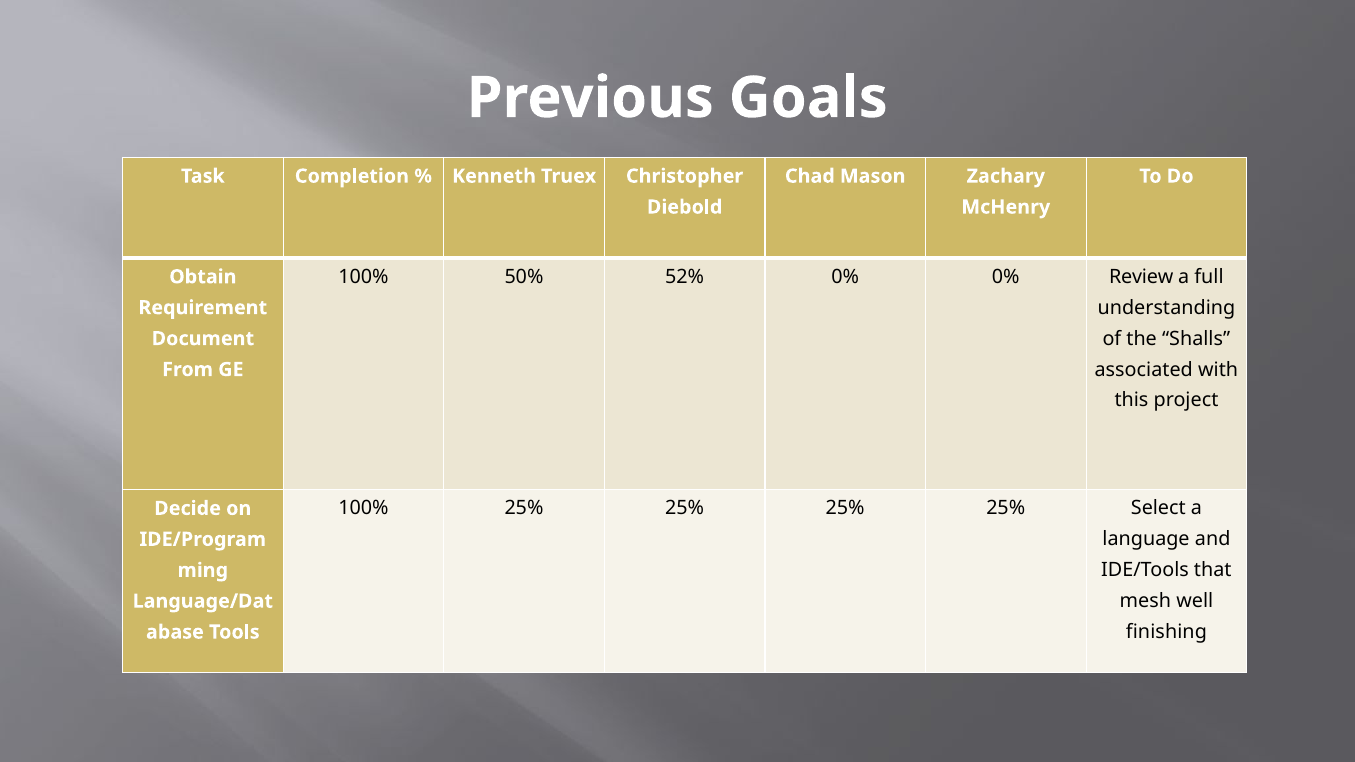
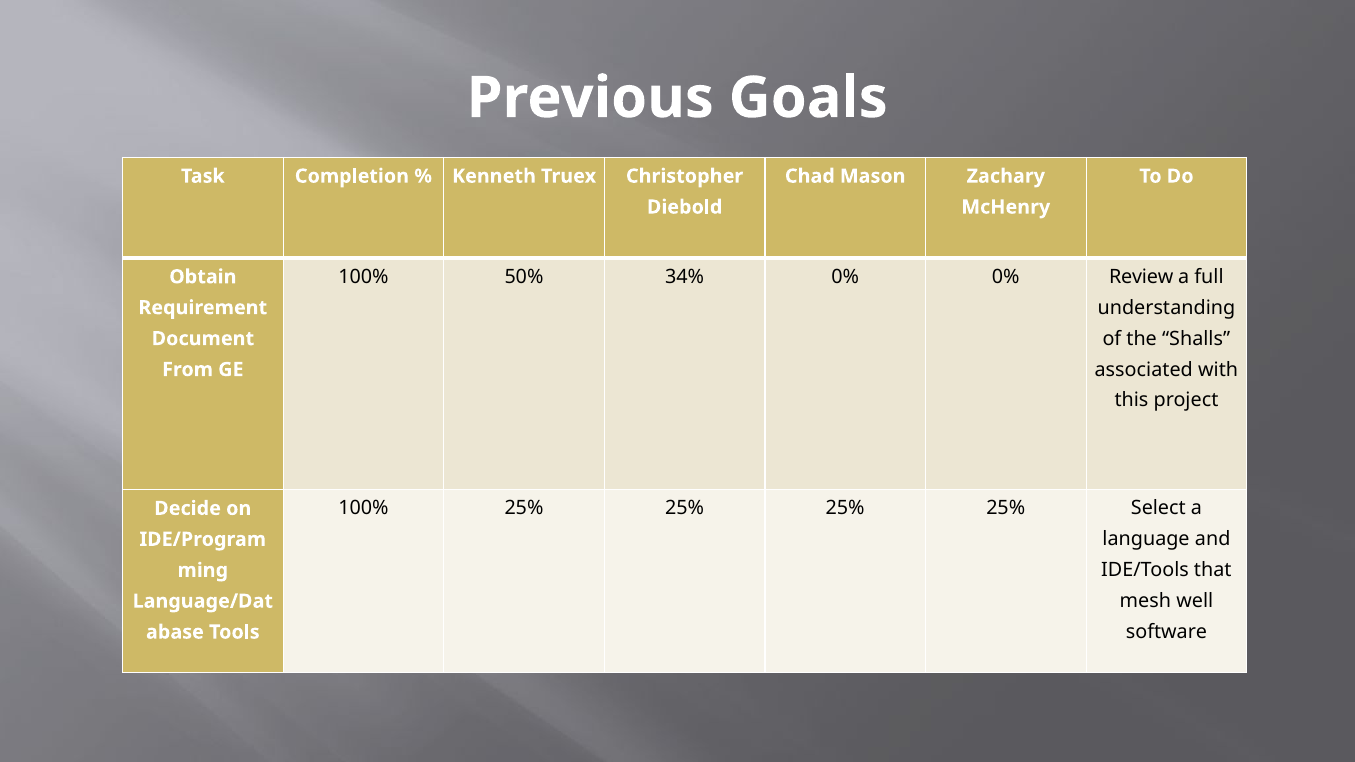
52%: 52% -> 34% (685, 277)
finishing: finishing -> software (1166, 632)
